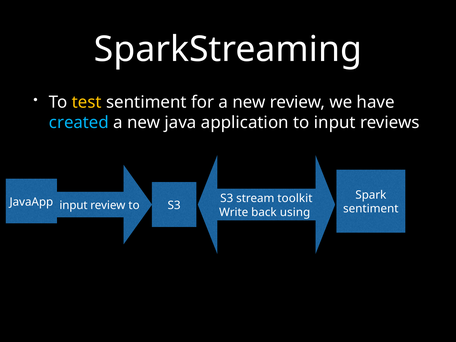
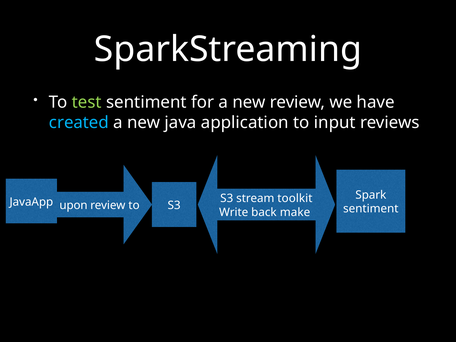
test colour: yellow -> light green (87, 102)
input: input -> upon (74, 205)
using: using -> make (295, 212)
